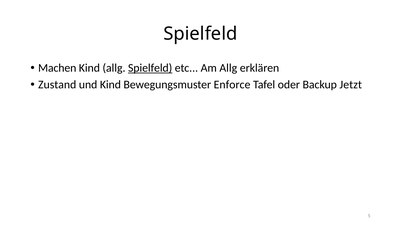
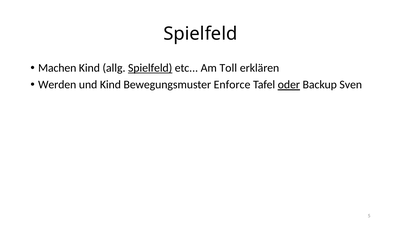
Am Allg: Allg -> Toll (228, 68)
Zustand: Zustand -> Werden (57, 85)
oder underline: none -> present (289, 85)
Jetzt: Jetzt -> Sven (351, 85)
